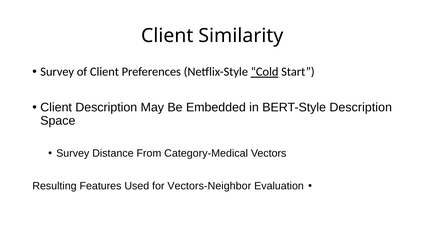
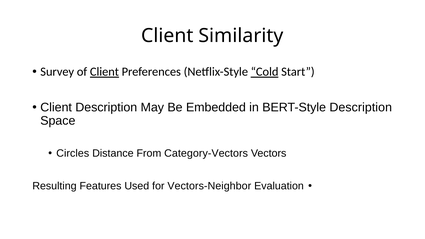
Client underline: none -> present (104, 72)
Survey: Survey -> Circles (73, 153)
Category-Medical: Category-Medical -> Category-Vectors (206, 153)
